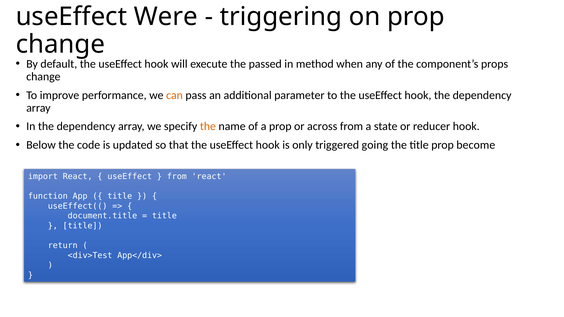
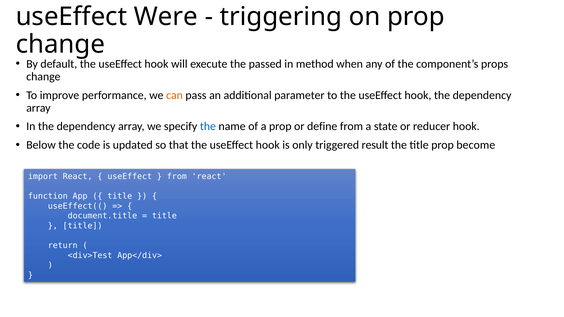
the colour: orange -> blue (208, 127)
across: across -> define (322, 127)
going: going -> result (375, 145)
